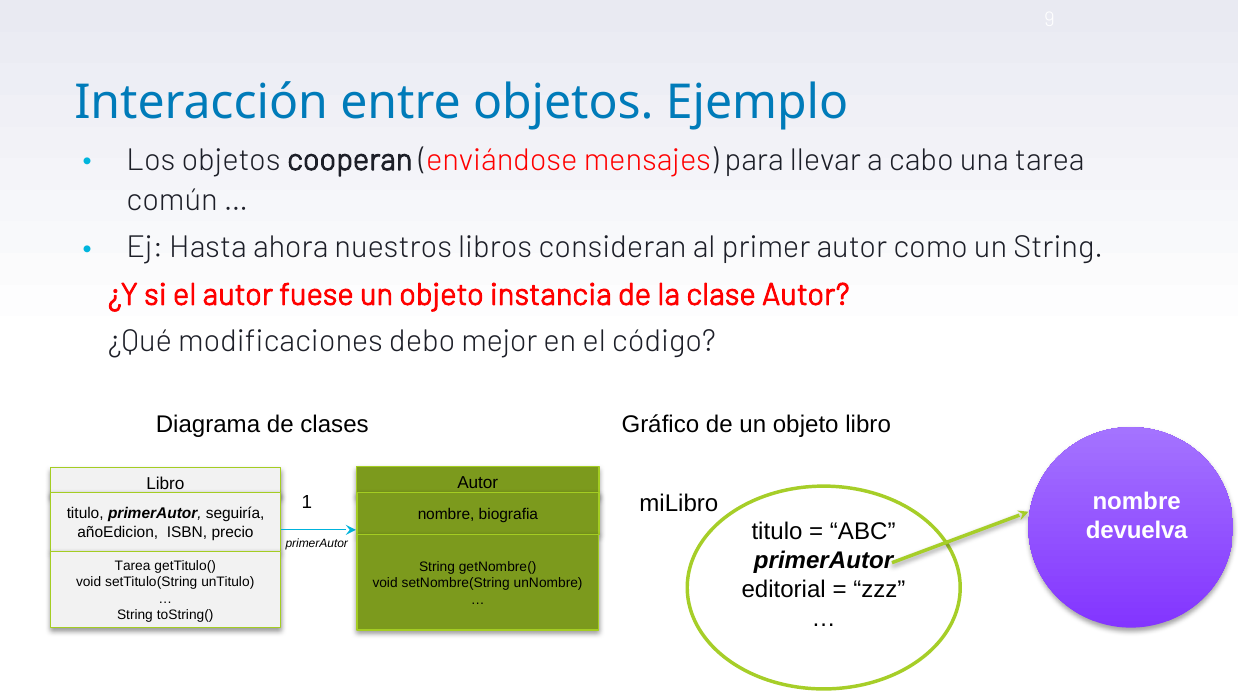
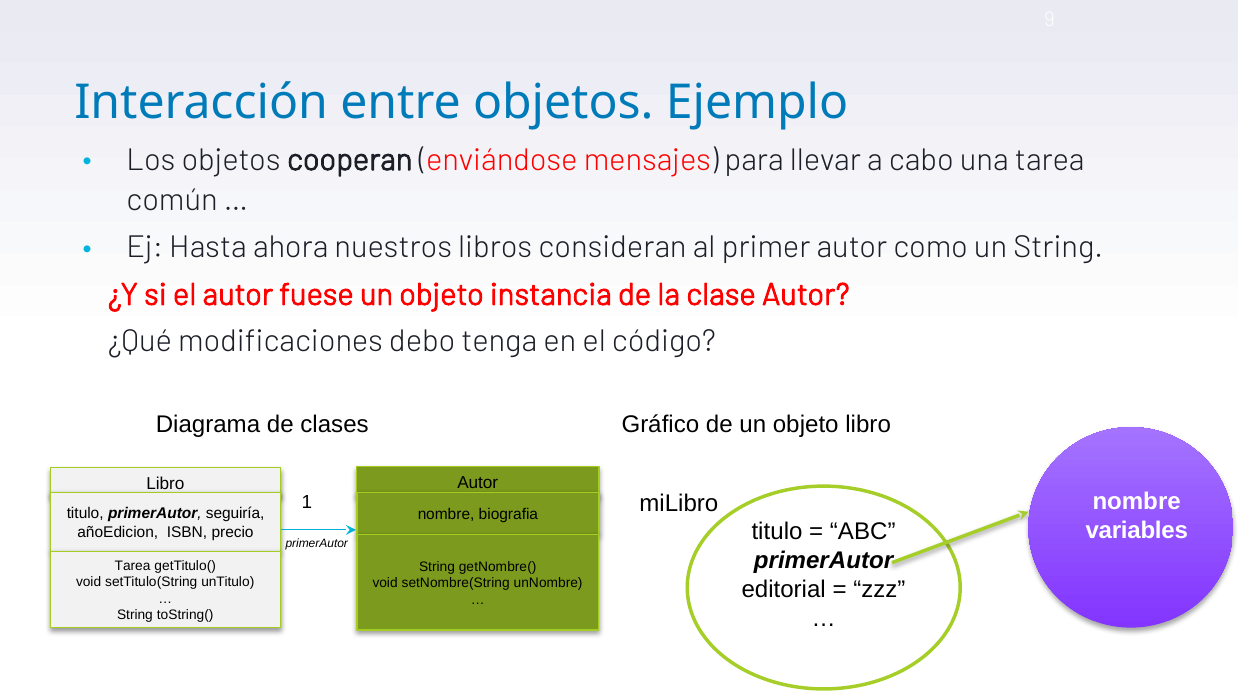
mejor: mejor -> tenga (499, 342)
devuelva: devuelva -> variables (1137, 531)
